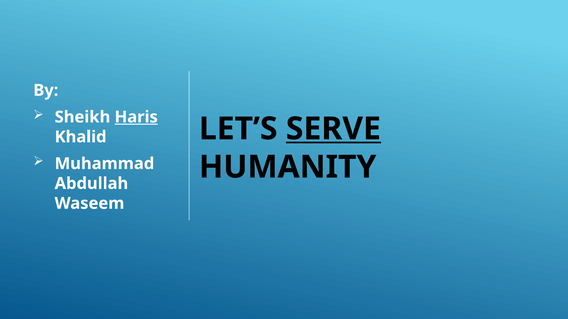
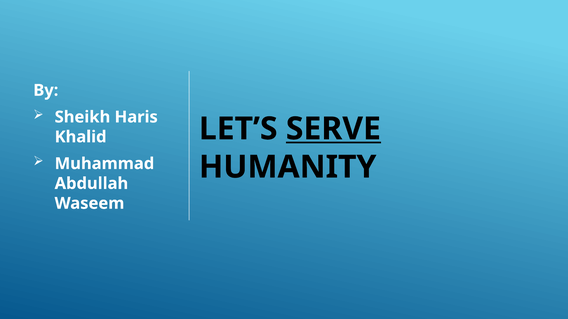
Haris underline: present -> none (136, 117)
